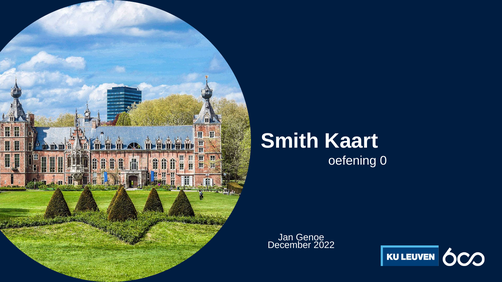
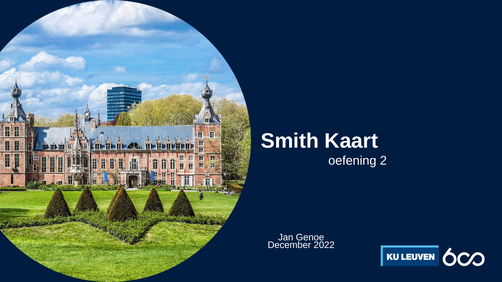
0: 0 -> 2 (383, 161)
